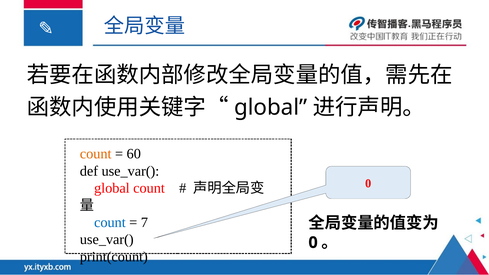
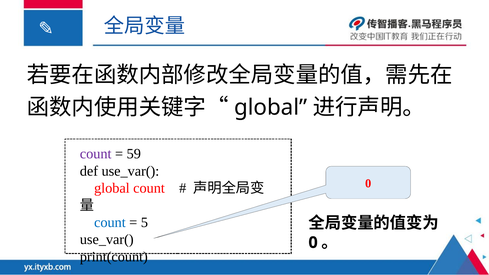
count colour: orange -> purple (96, 154)
60: 60 -> 59 (134, 154)
7: 7 -> 5 (144, 222)
